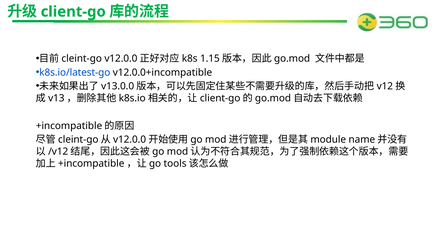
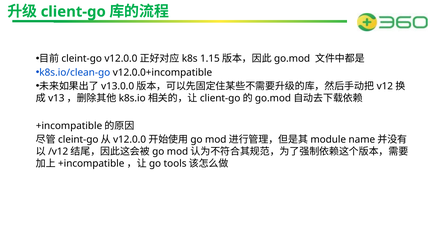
k8s.io/latest-go: k8s.io/latest-go -> k8s.io/clean-go (75, 72)
